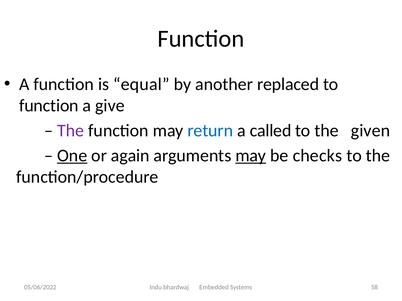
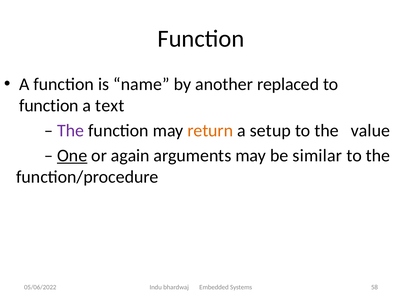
equal: equal -> name (141, 84)
give: give -> text (110, 106)
return colour: blue -> orange (210, 131)
called: called -> setup (270, 131)
given: given -> value (370, 131)
may underline: present -> none (251, 156)
checks: checks -> similar (317, 156)
